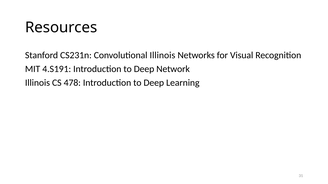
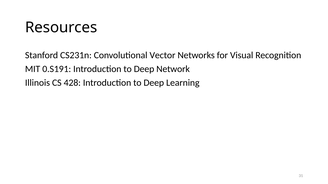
Convolutional Illinois: Illinois -> Vector (162, 55)
4.S191: 4.S191 -> 0.S191 (57, 69)
478: 478 -> 428 (72, 83)
